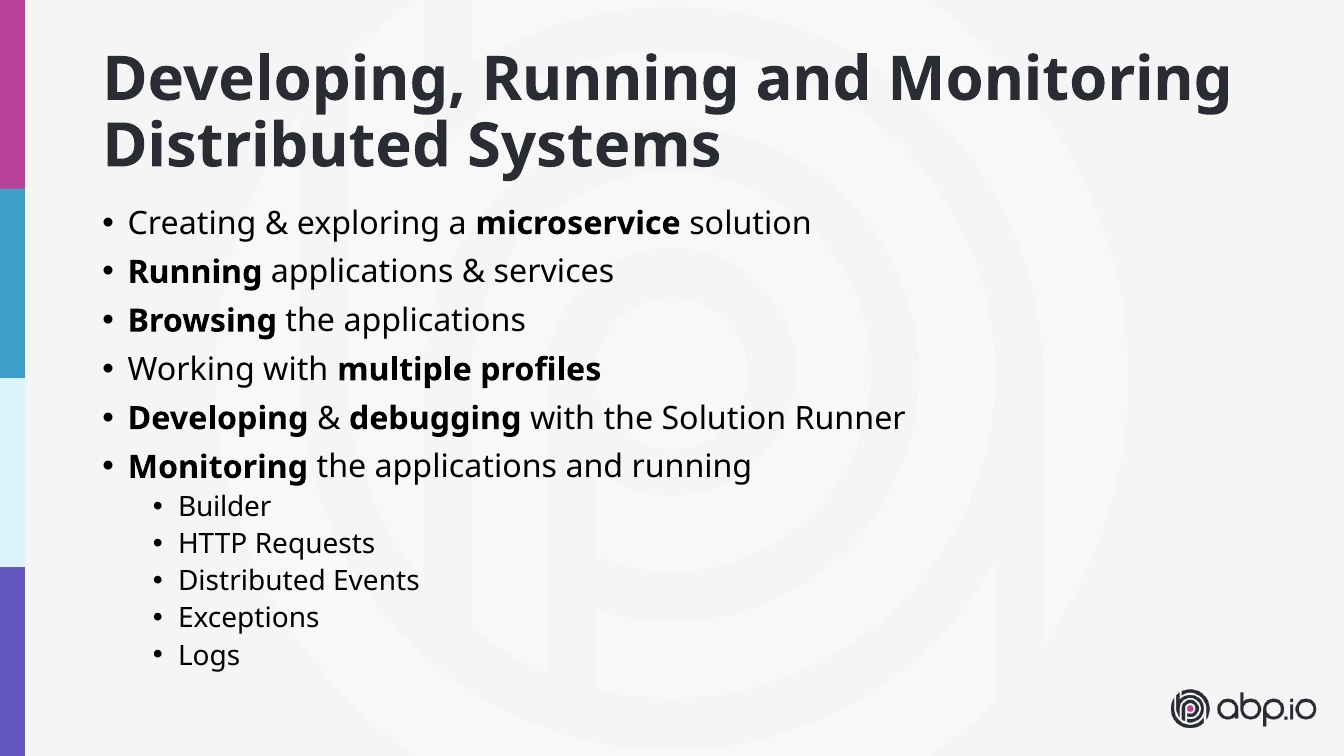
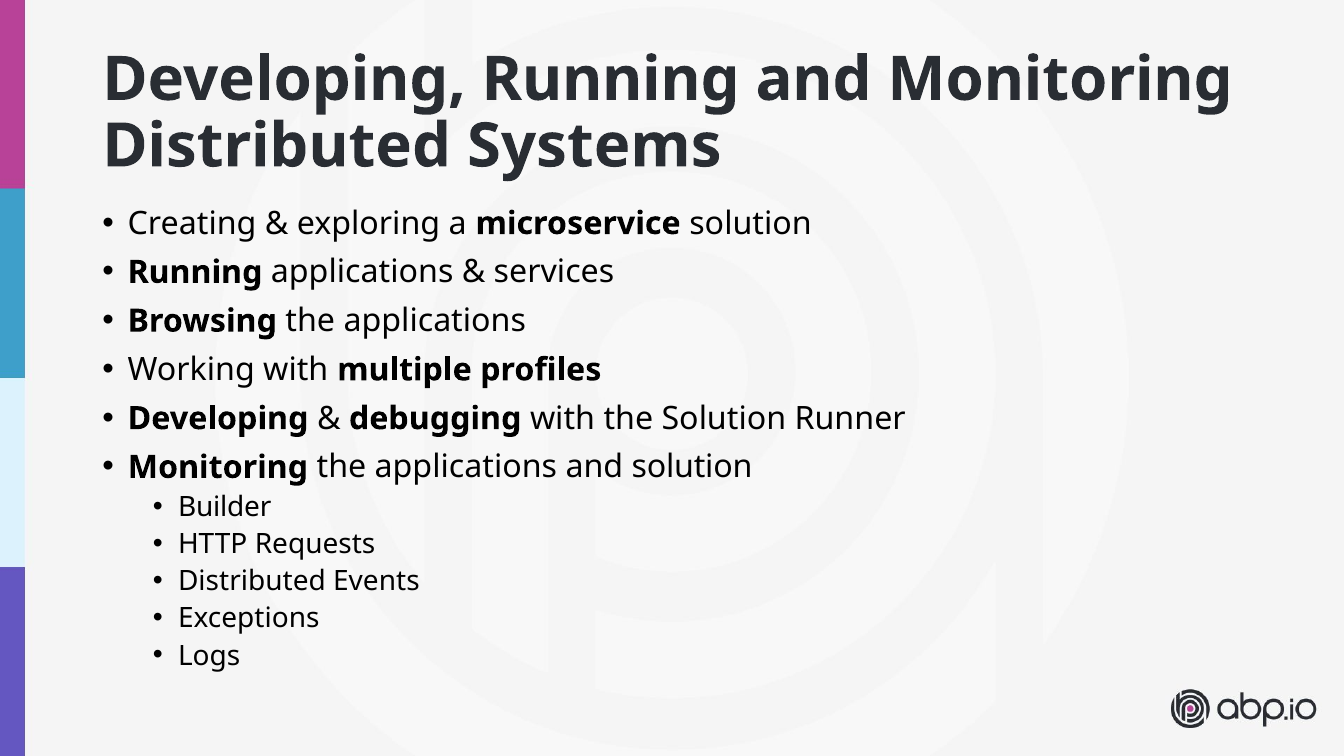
and running: running -> solution (692, 467)
